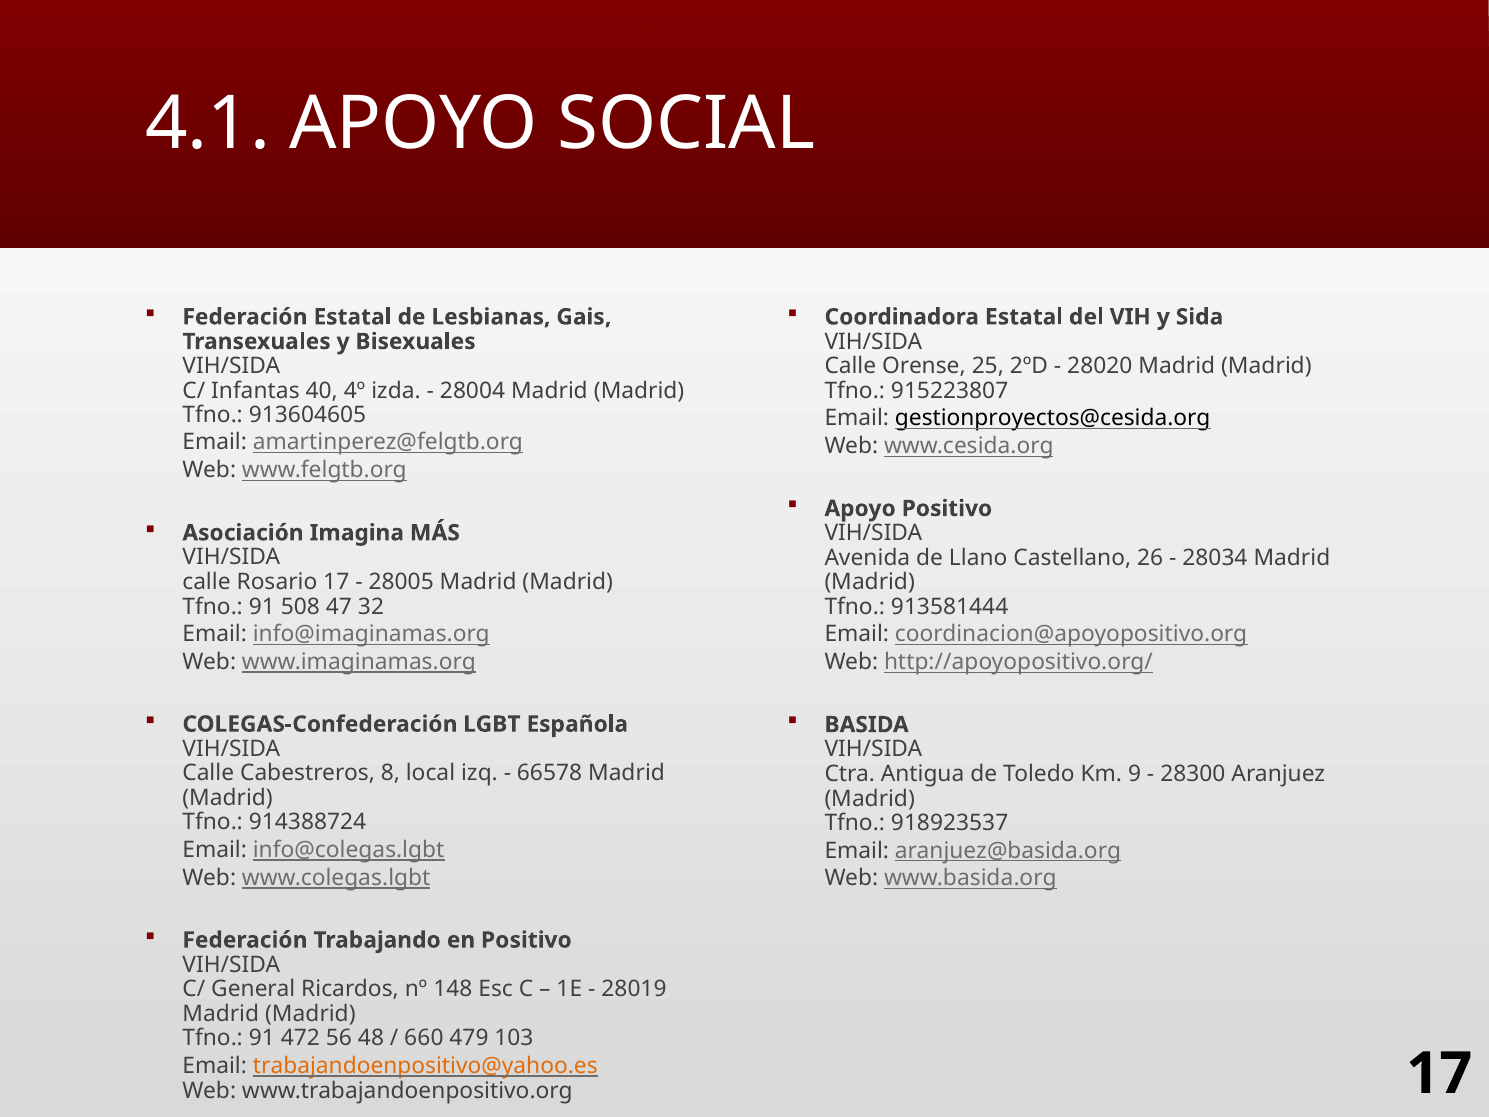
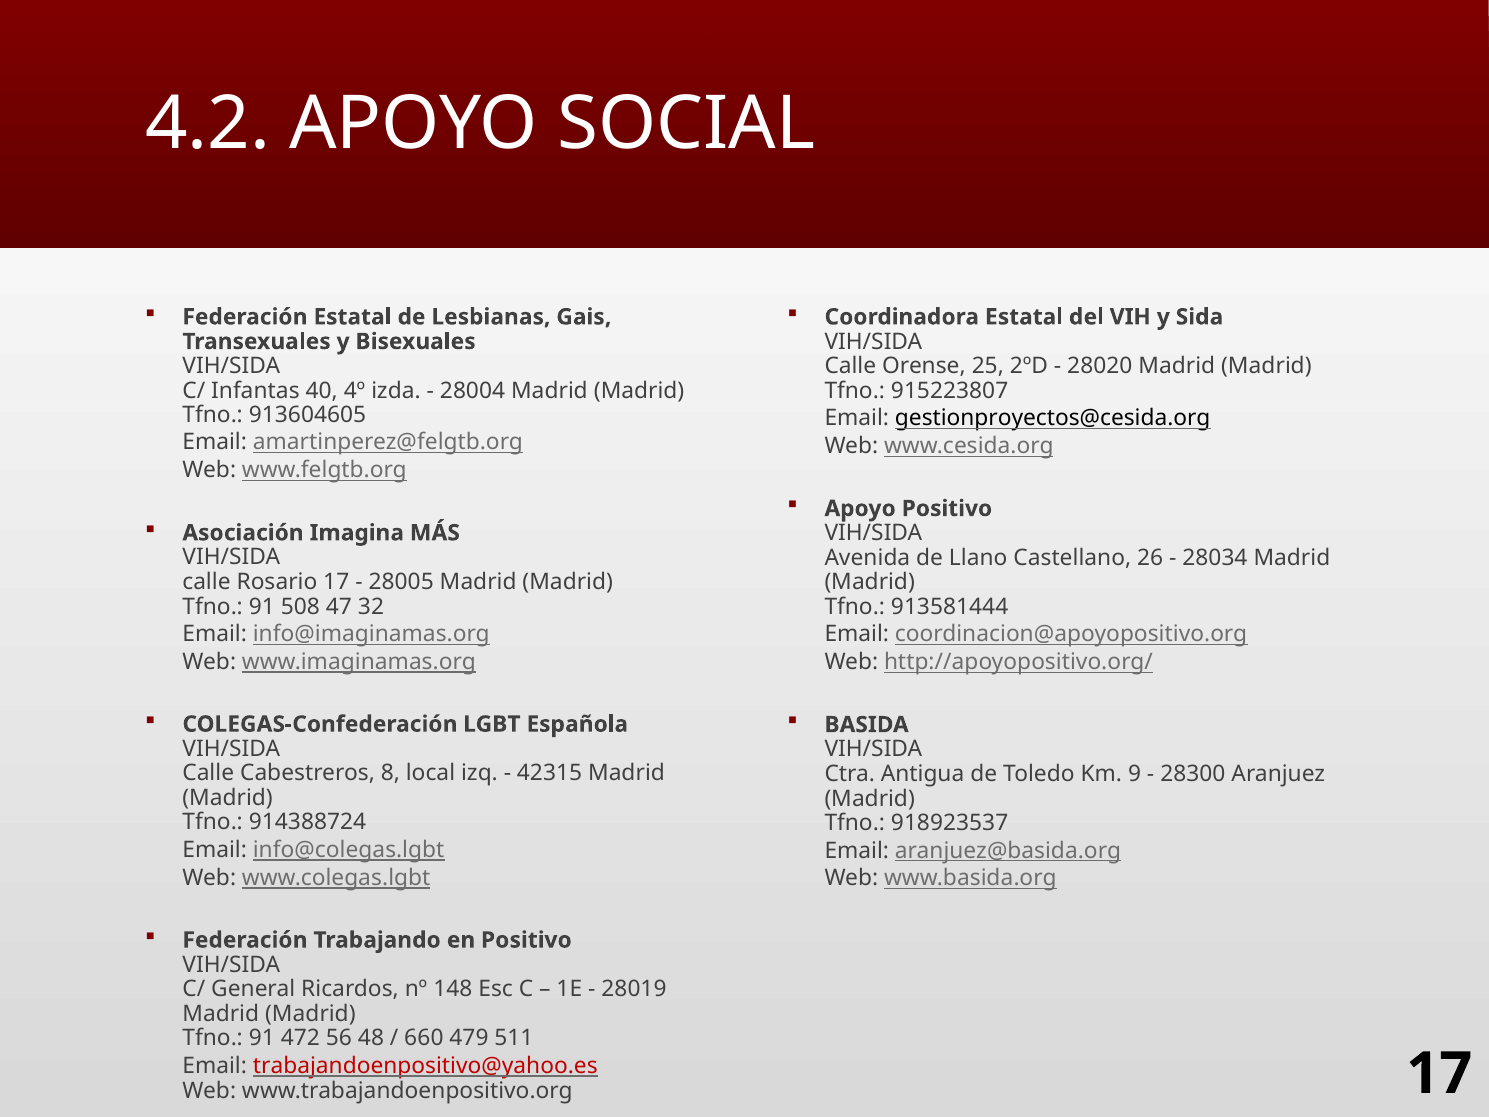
4.1: 4.1 -> 4.2 (208, 124)
66578: 66578 -> 42315 (550, 773)
103: 103 -> 511 (514, 1038)
trabajandoenpositivo@yahoo.es colour: orange -> red (425, 1065)
